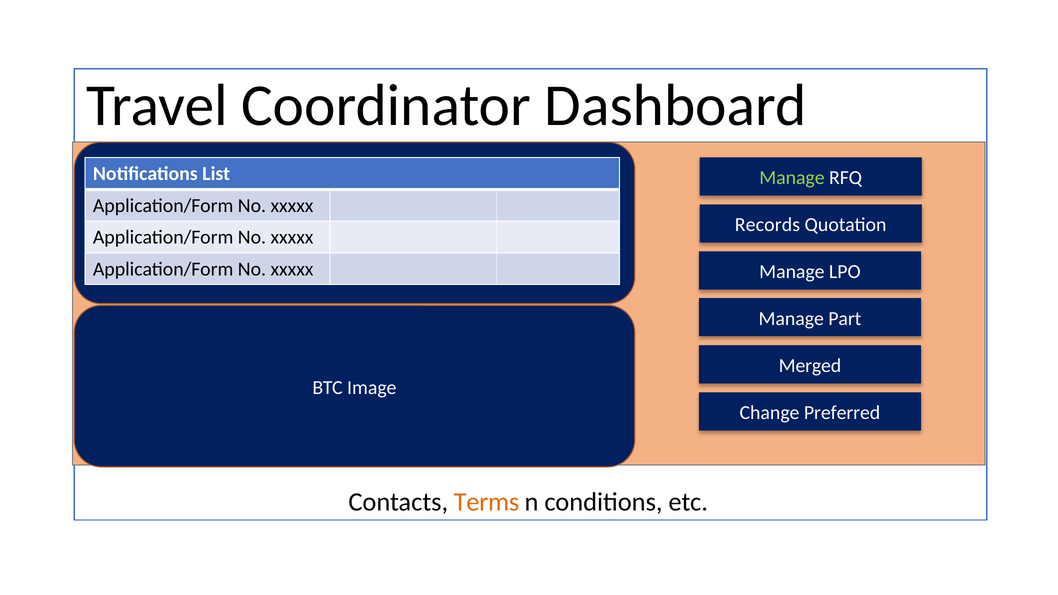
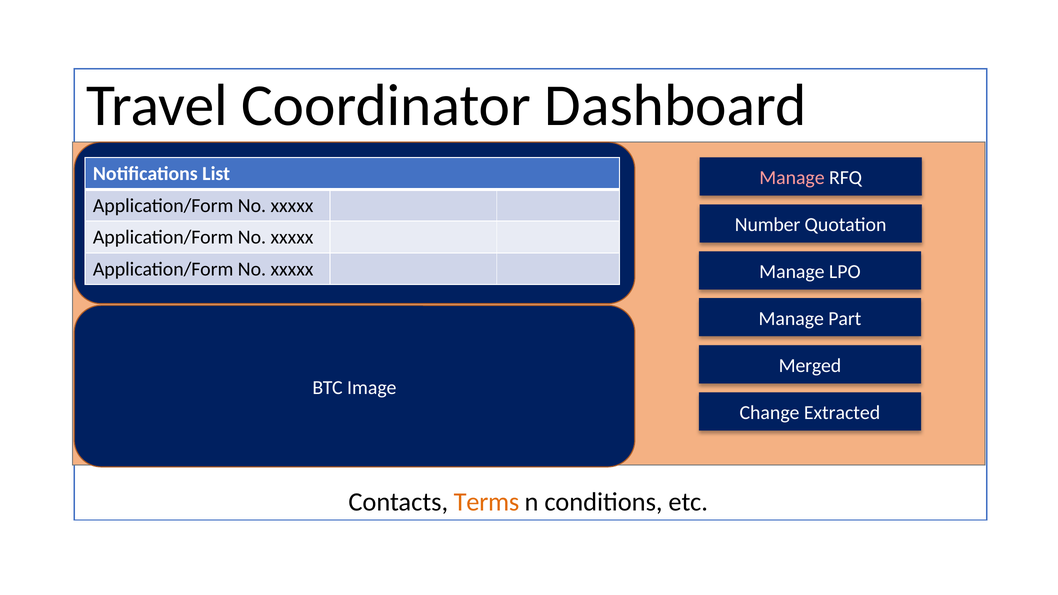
Manage colour: light green -> pink (792, 178)
Records: Records -> Number (768, 225)
Preferred: Preferred -> Extracted (842, 413)
